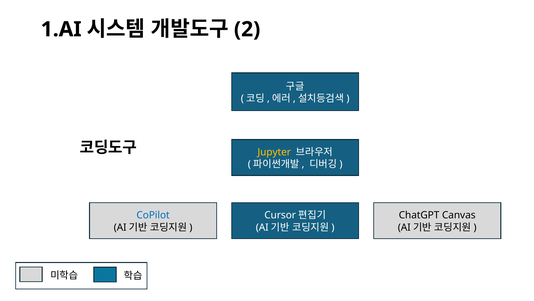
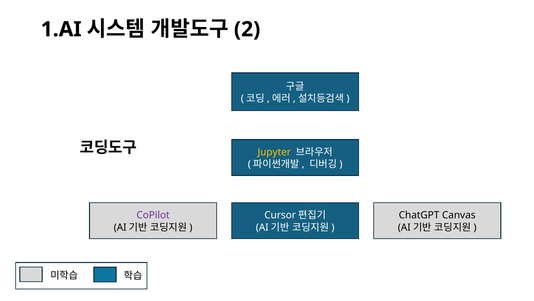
CoPilot colour: blue -> purple (153, 215)
